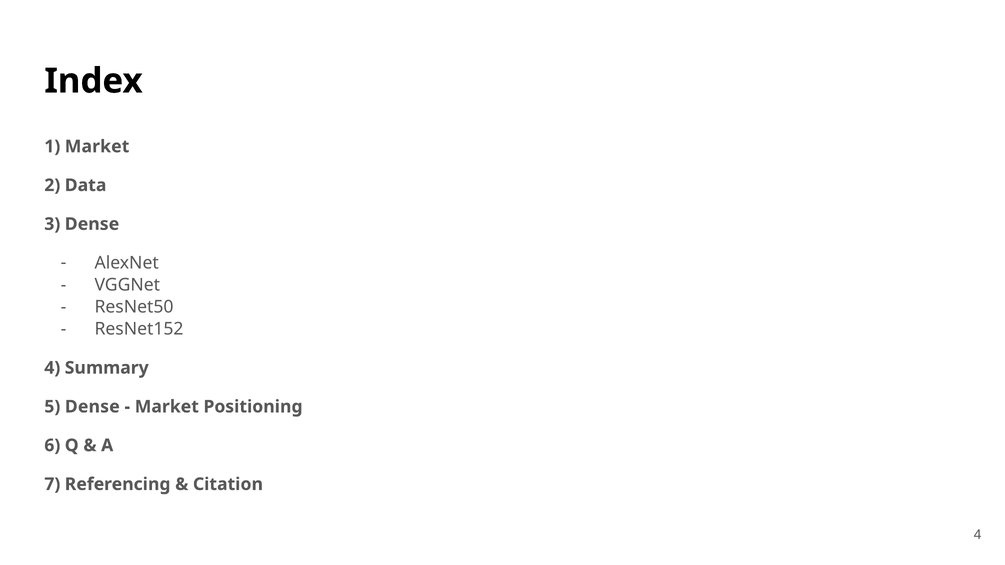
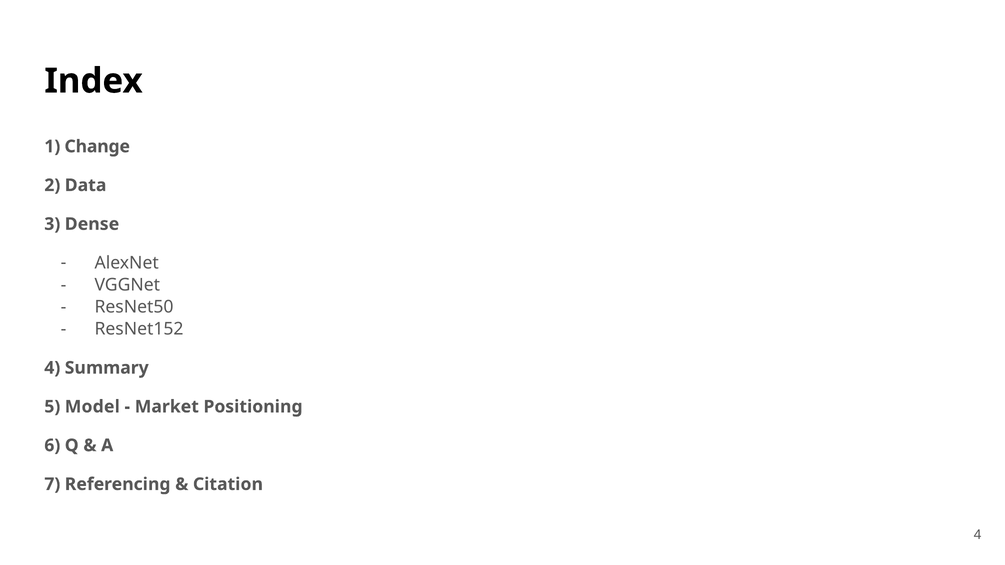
1 Market: Market -> Change (97, 147)
5 Dense: Dense -> Model (92, 407)
